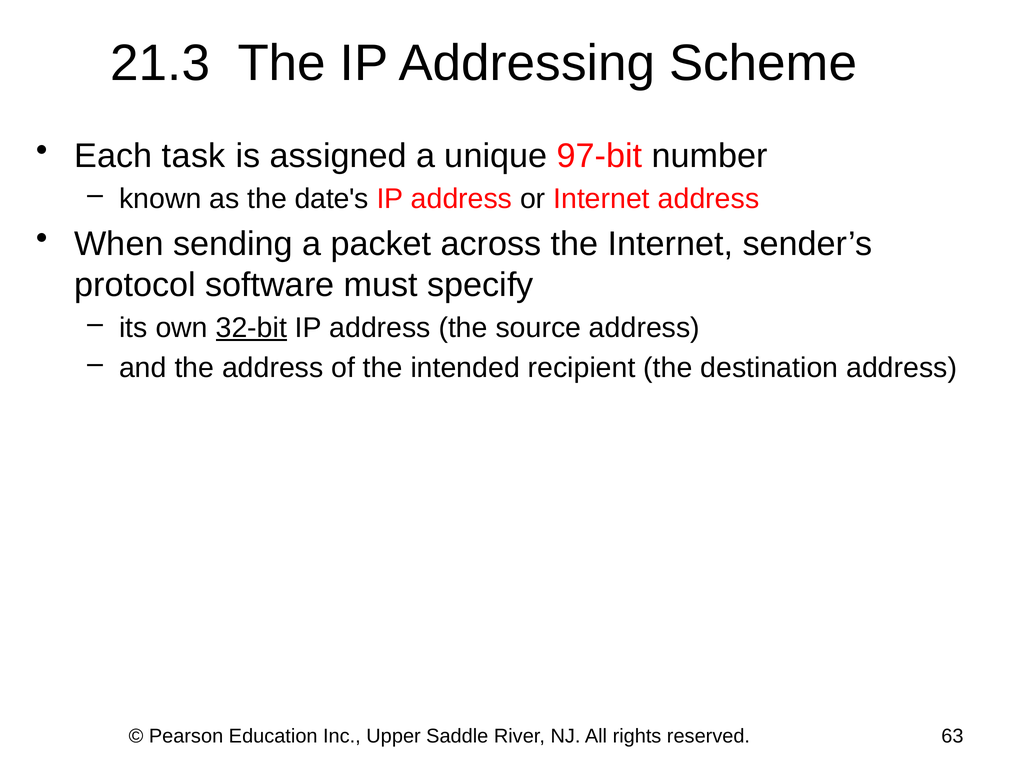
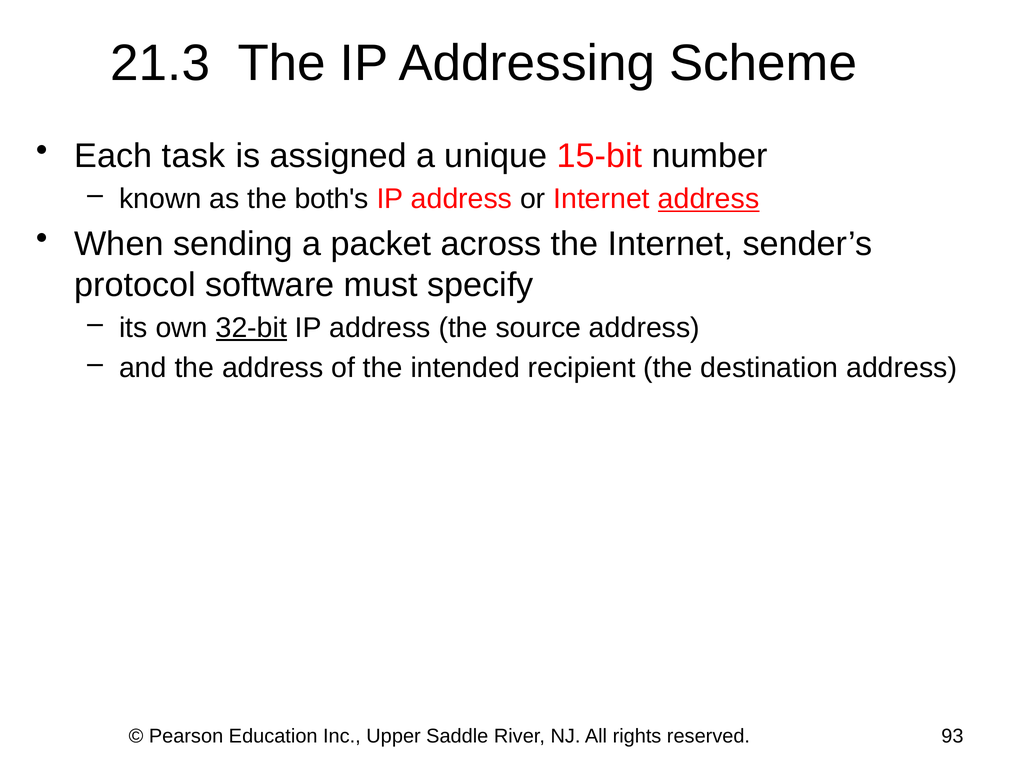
97-bit: 97-bit -> 15-bit (599, 156)
date's: date's -> both's (332, 199)
address underline: none -> present (709, 199)
63: 63 -> 93 (952, 736)
